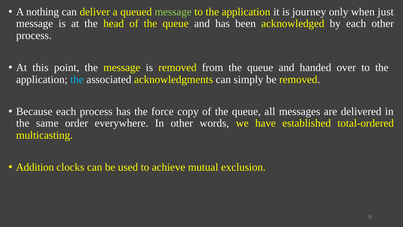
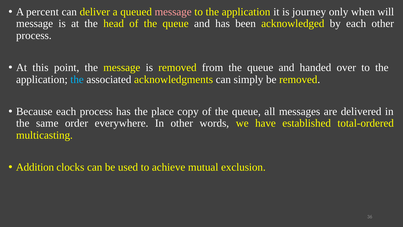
nothing: nothing -> percent (42, 12)
message colour: light green -> pink (173, 12)
just: just -> will (386, 12)
force: force -> place (163, 111)
